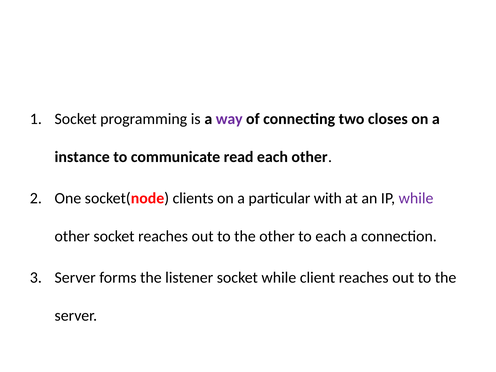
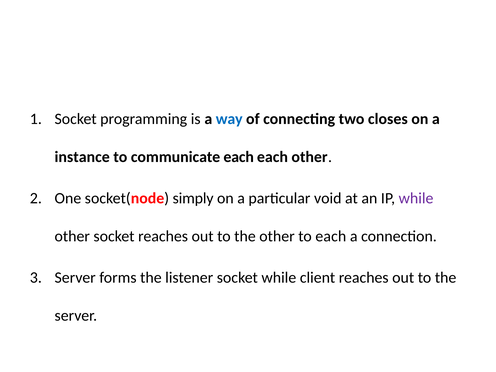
way colour: purple -> blue (229, 119)
communicate read: read -> each (239, 157)
clients: clients -> simply (193, 198)
with: with -> void (328, 198)
